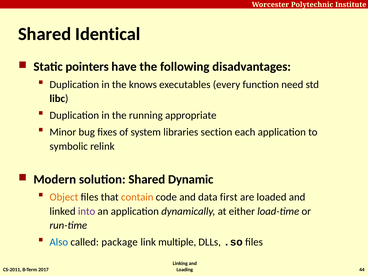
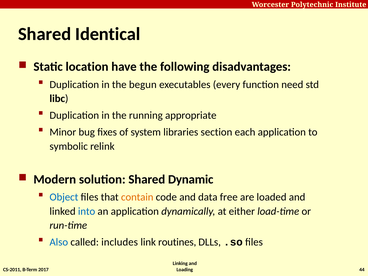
pointers: pointers -> location (87, 67)
knows: knows -> begun (143, 85)
Object colour: orange -> blue (64, 197)
first: first -> free (229, 197)
into colour: purple -> blue (87, 211)
package: package -> includes (120, 242)
multiple: multiple -> routines (177, 242)
